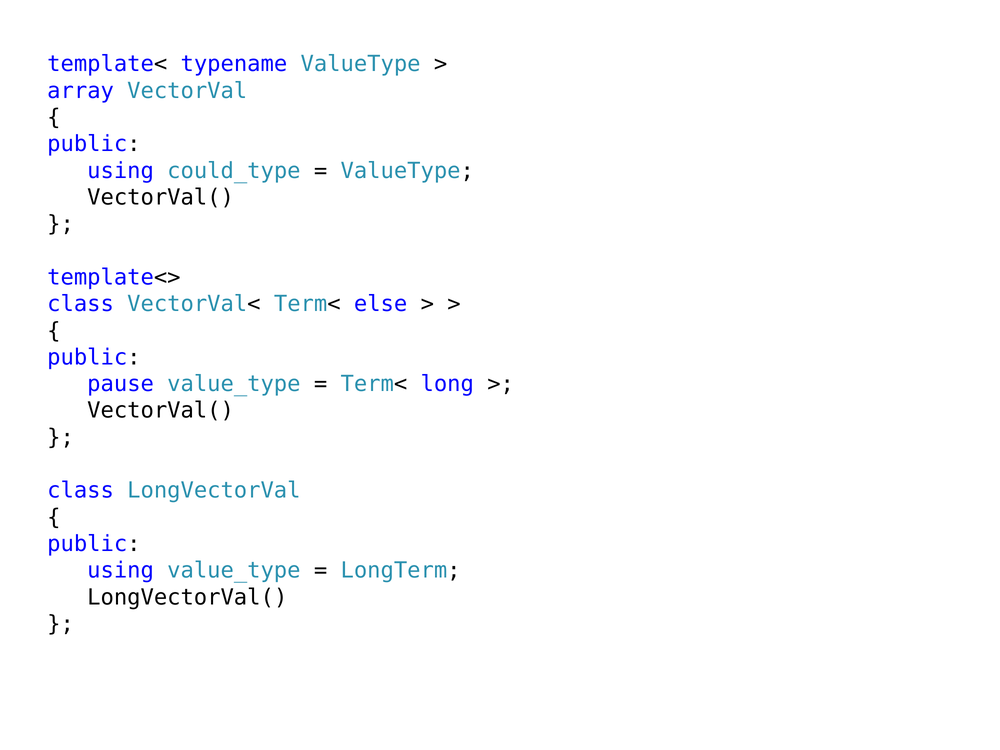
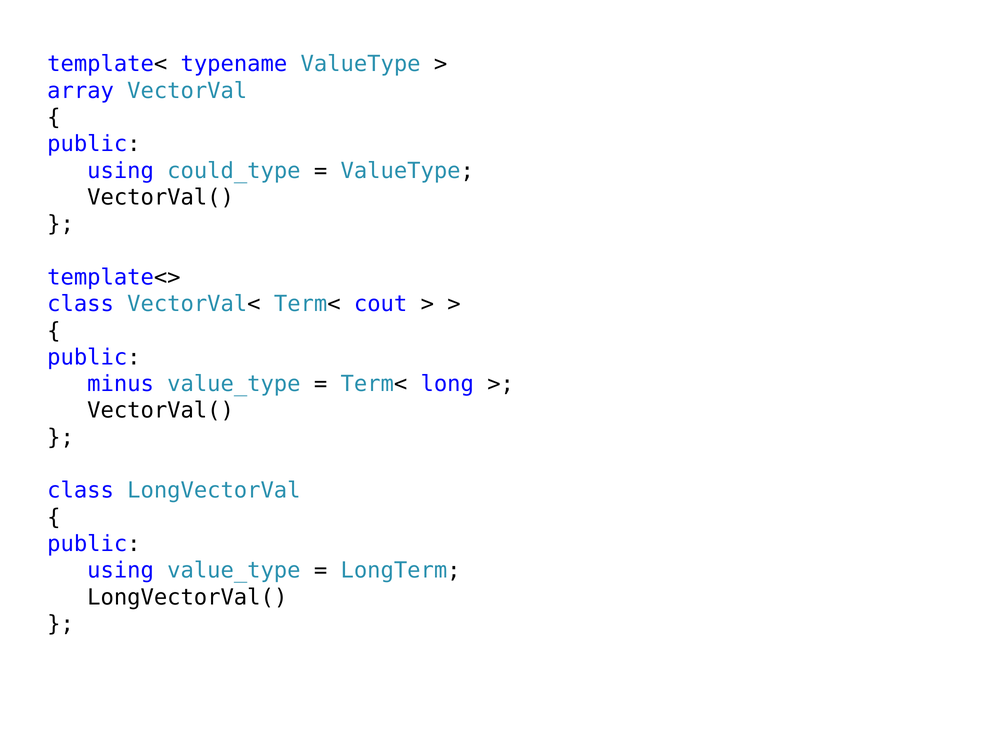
else: else -> cout (381, 304)
pause: pause -> minus (121, 384)
